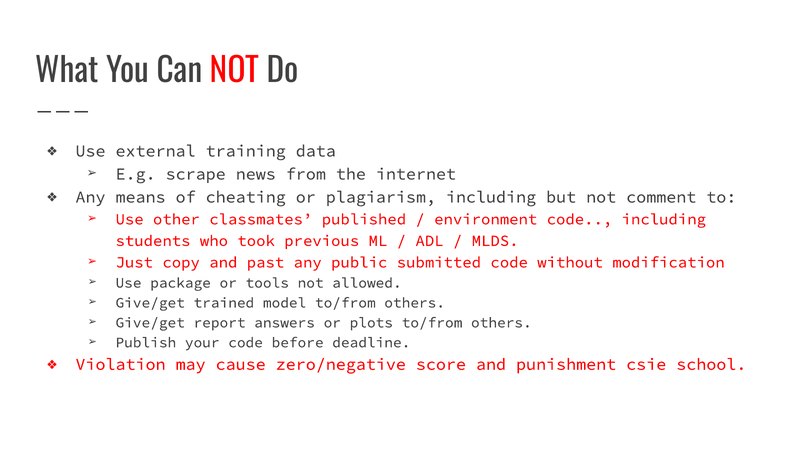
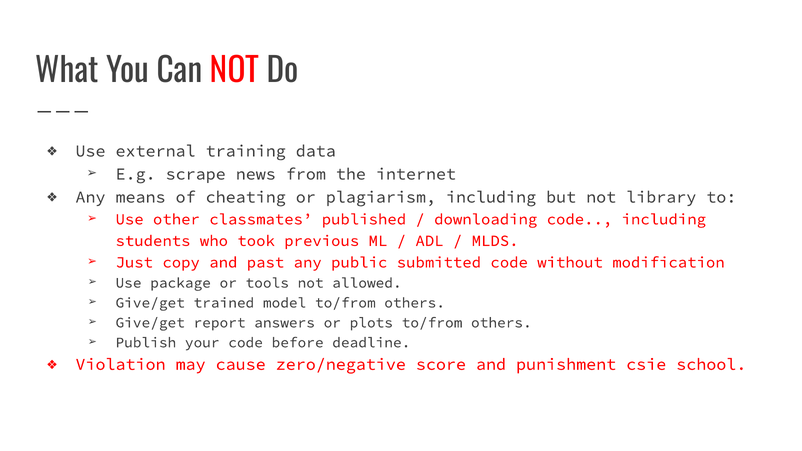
comment: comment -> library (661, 197)
environment: environment -> downloading (486, 219)
